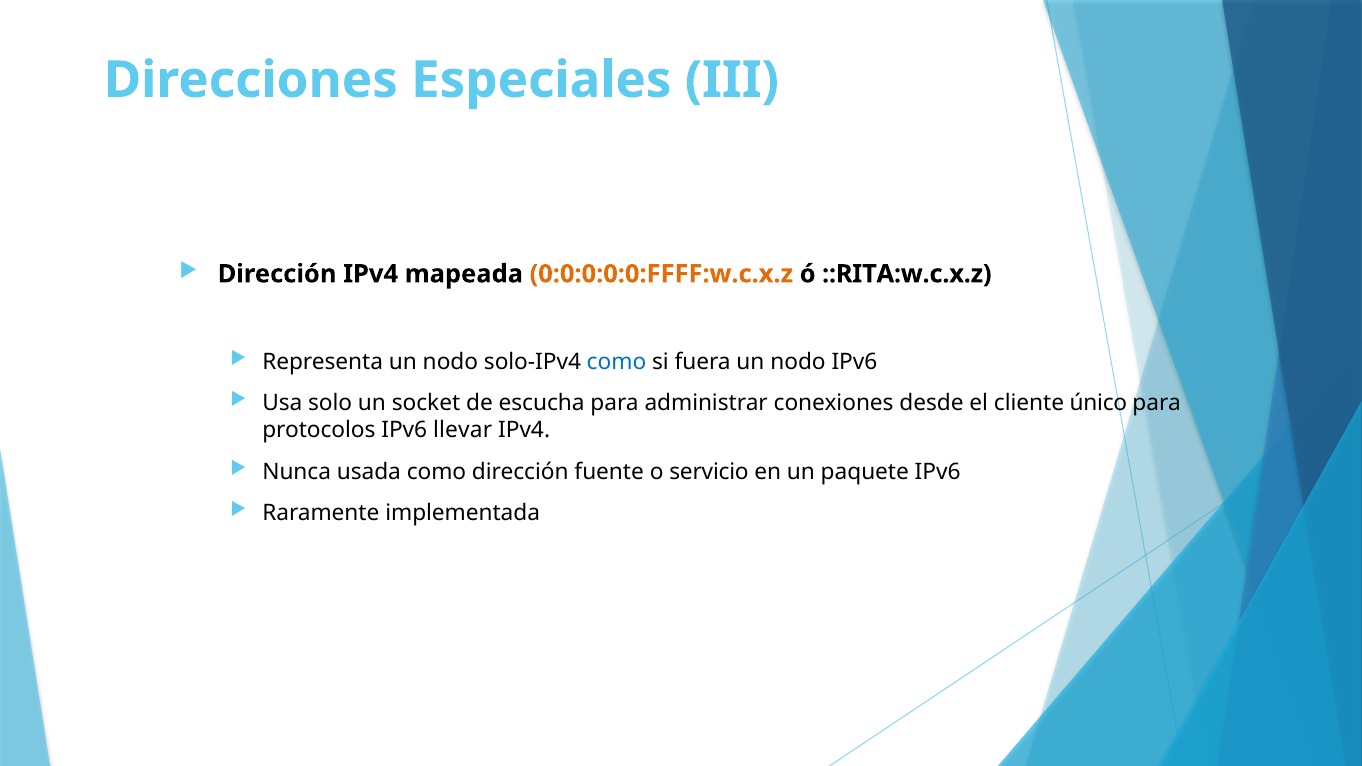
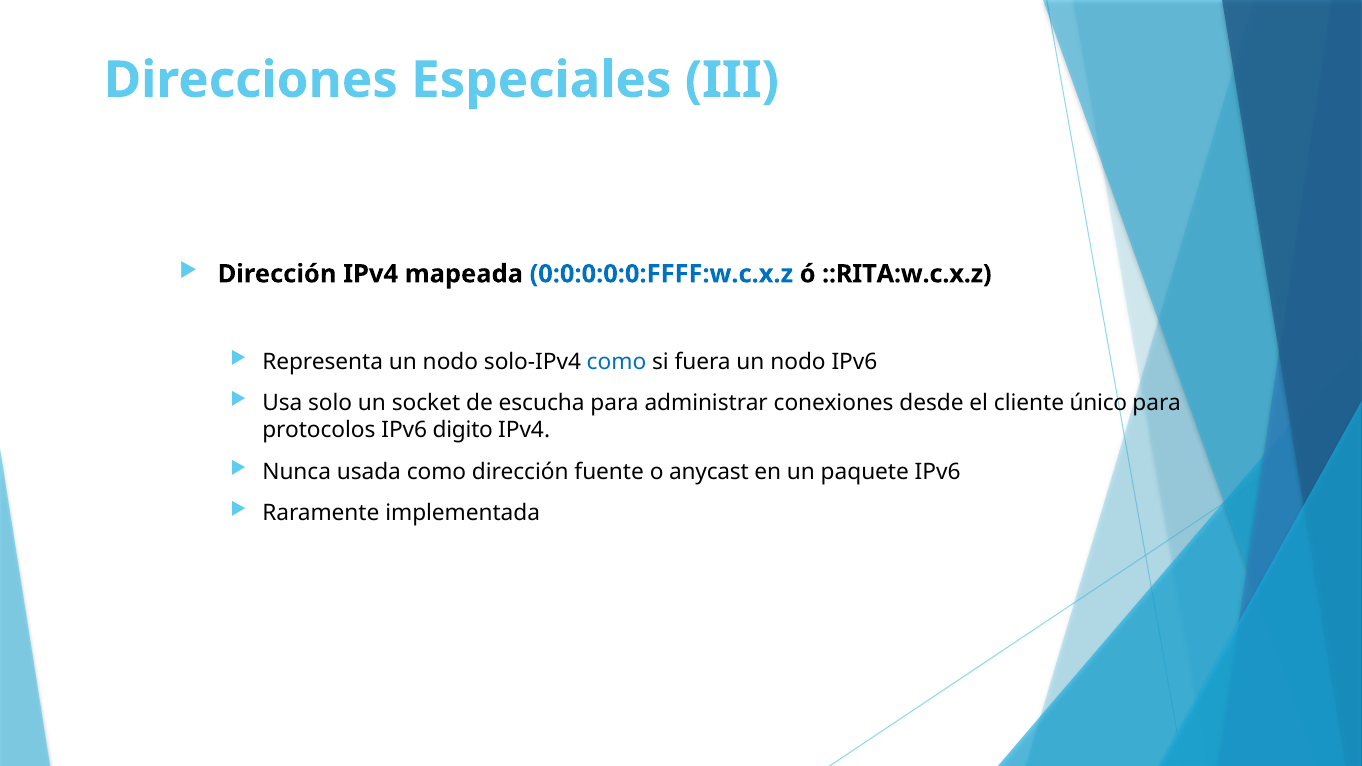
0:0:0:0:0:FFFF:w.c.x.z colour: orange -> blue (661, 274)
llevar: llevar -> digito (463, 430)
servicio: servicio -> anycast (709, 472)
